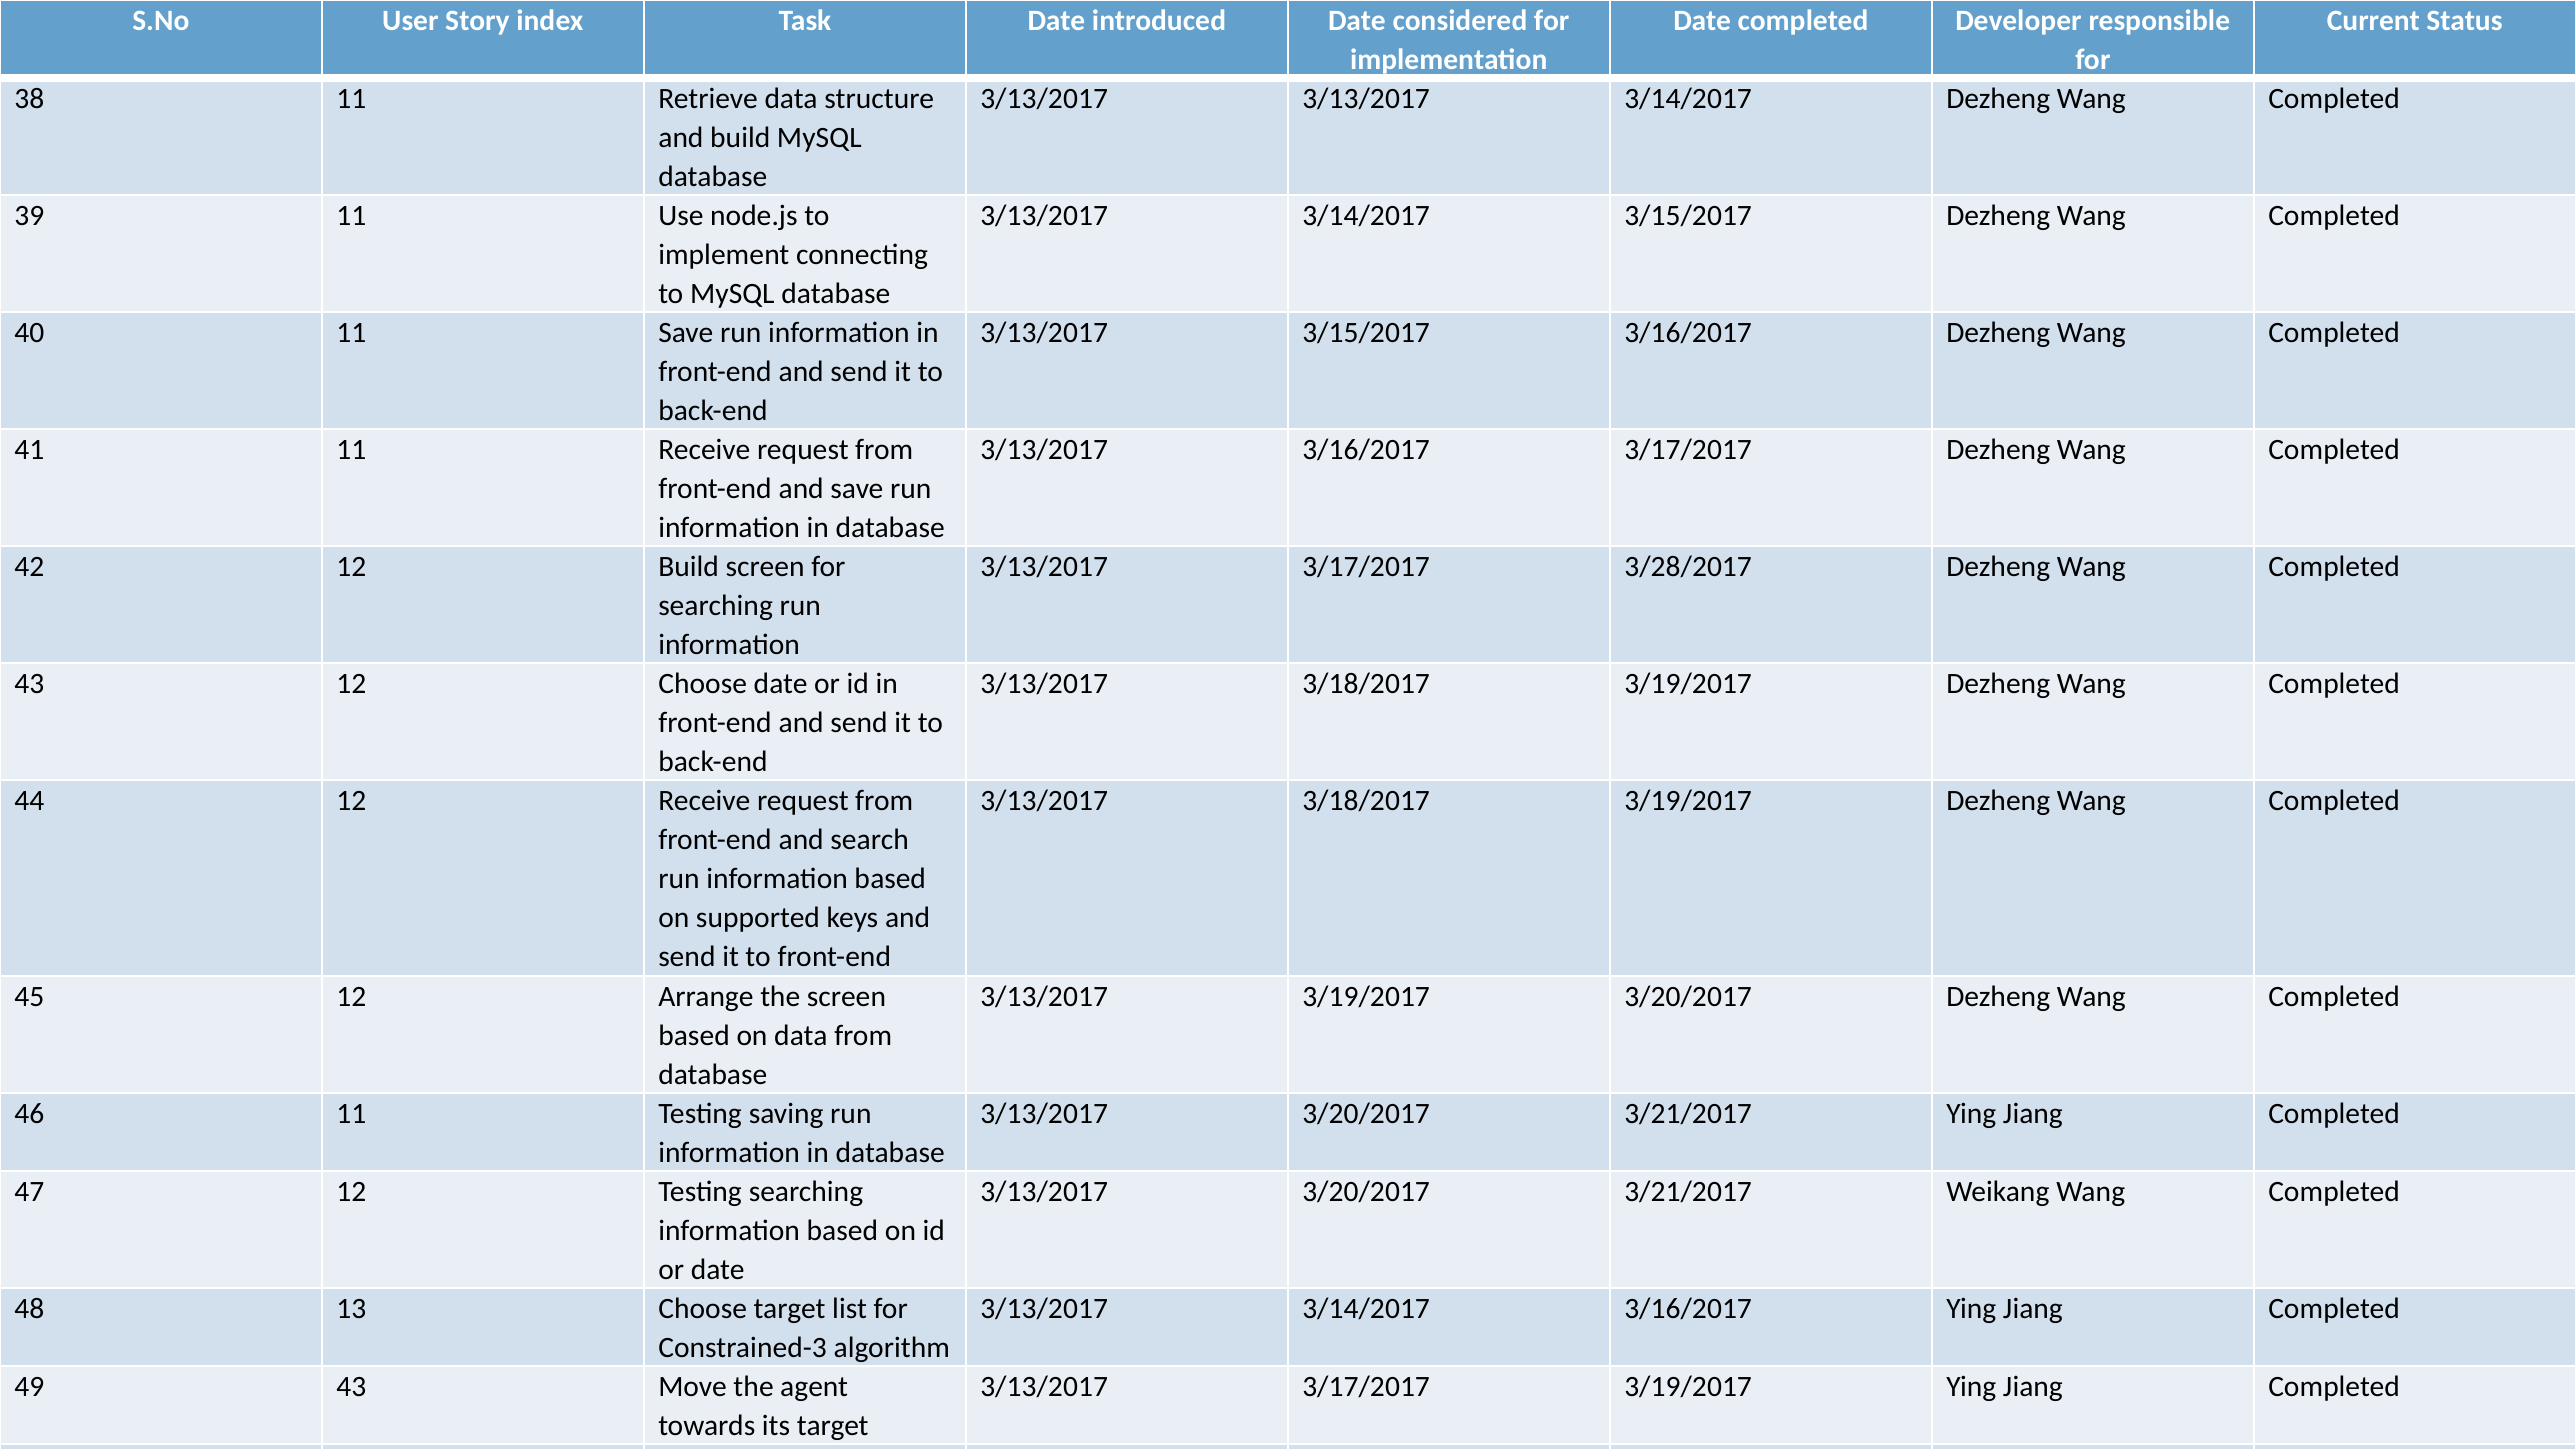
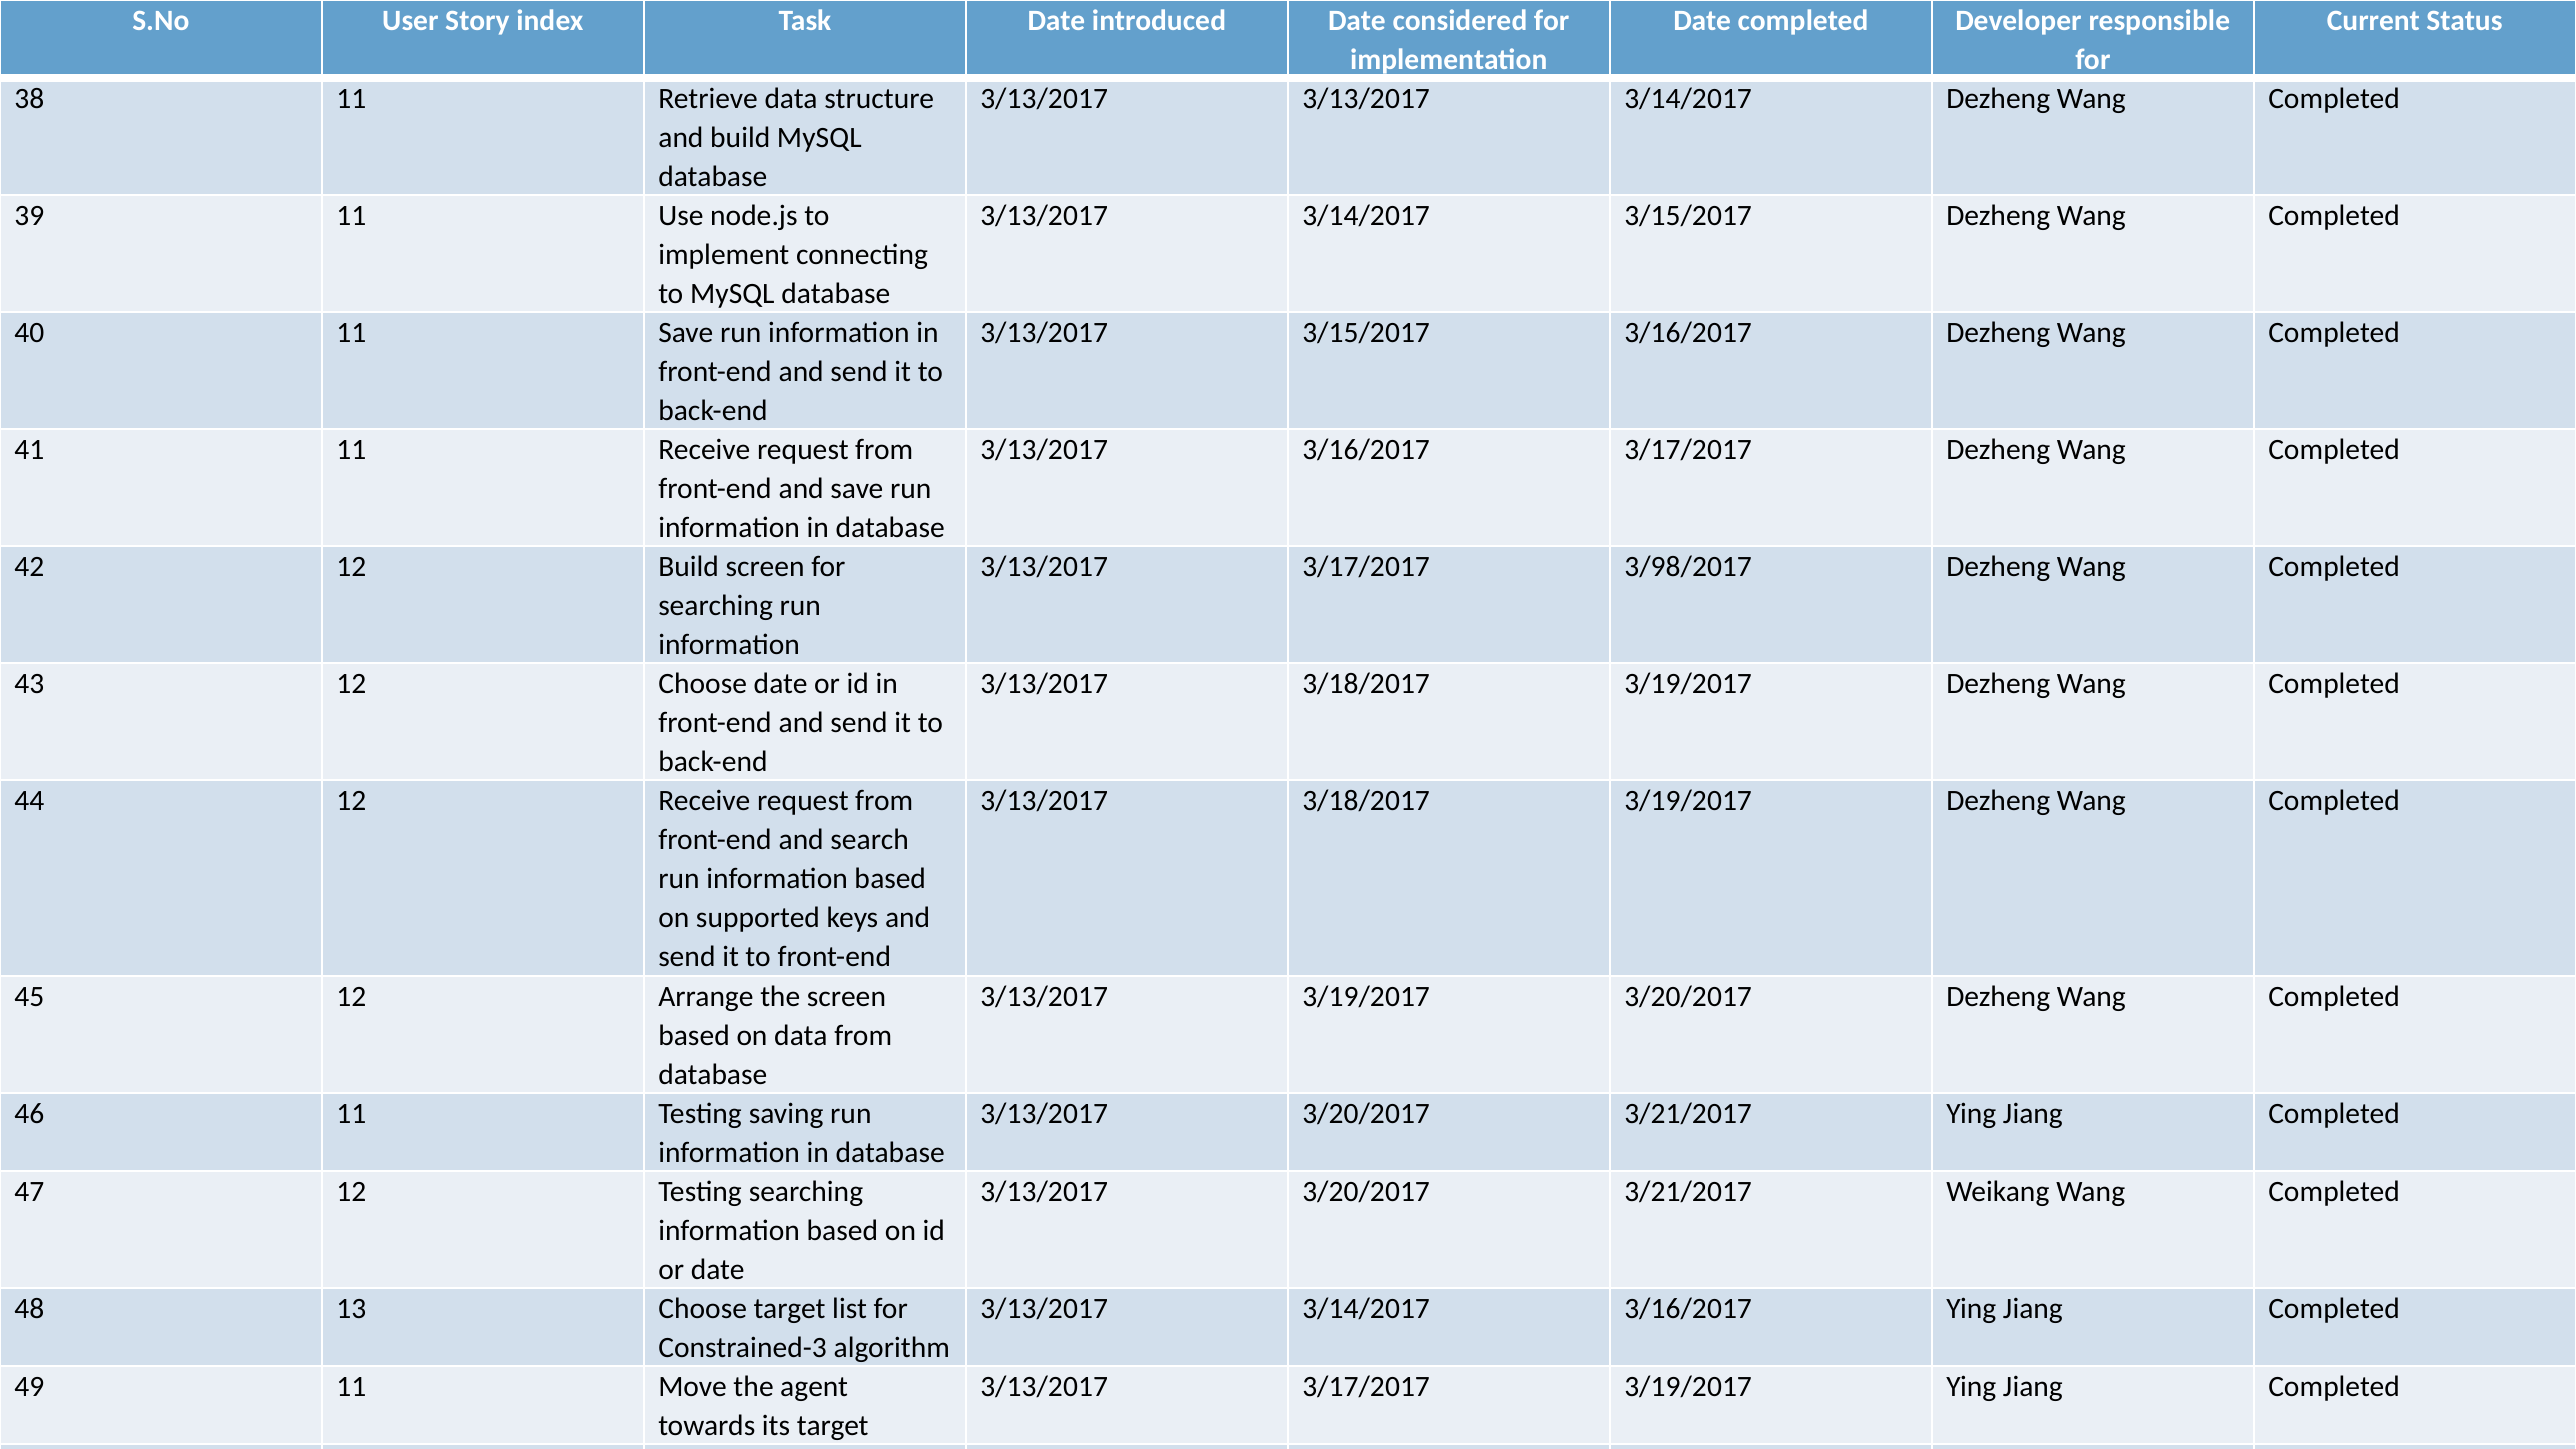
3/28/2017: 3/28/2017 -> 3/98/2017 (1688, 567)
49 43: 43 -> 11 (351, 1387)
